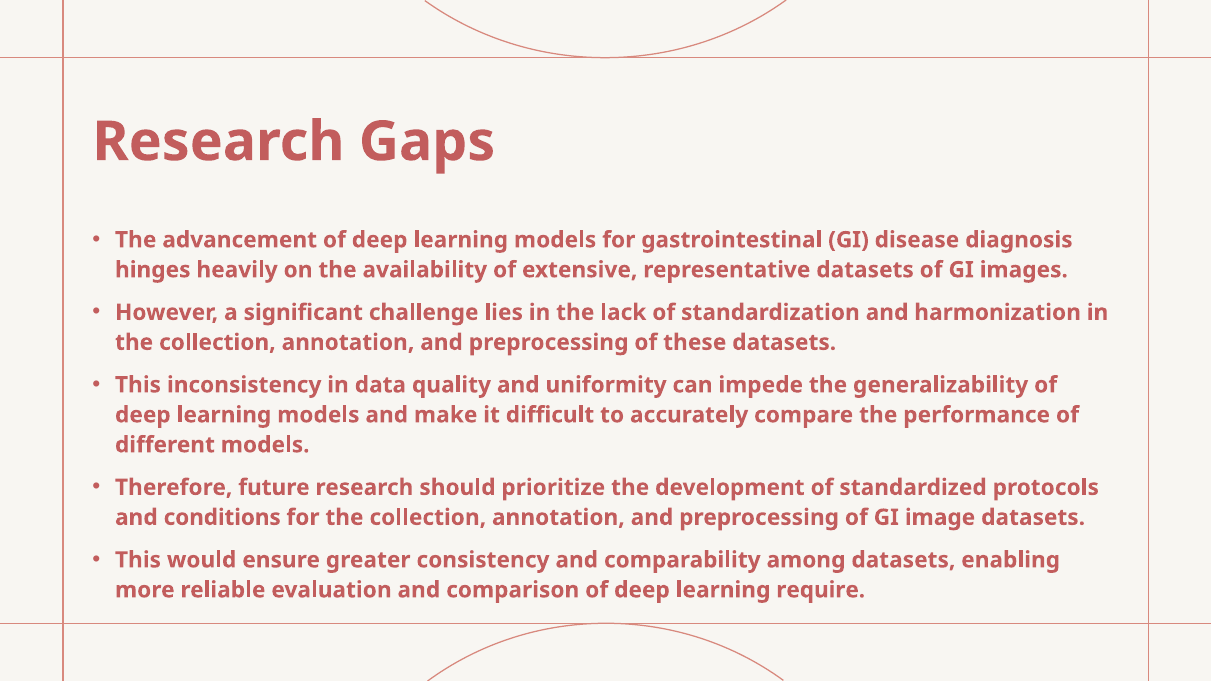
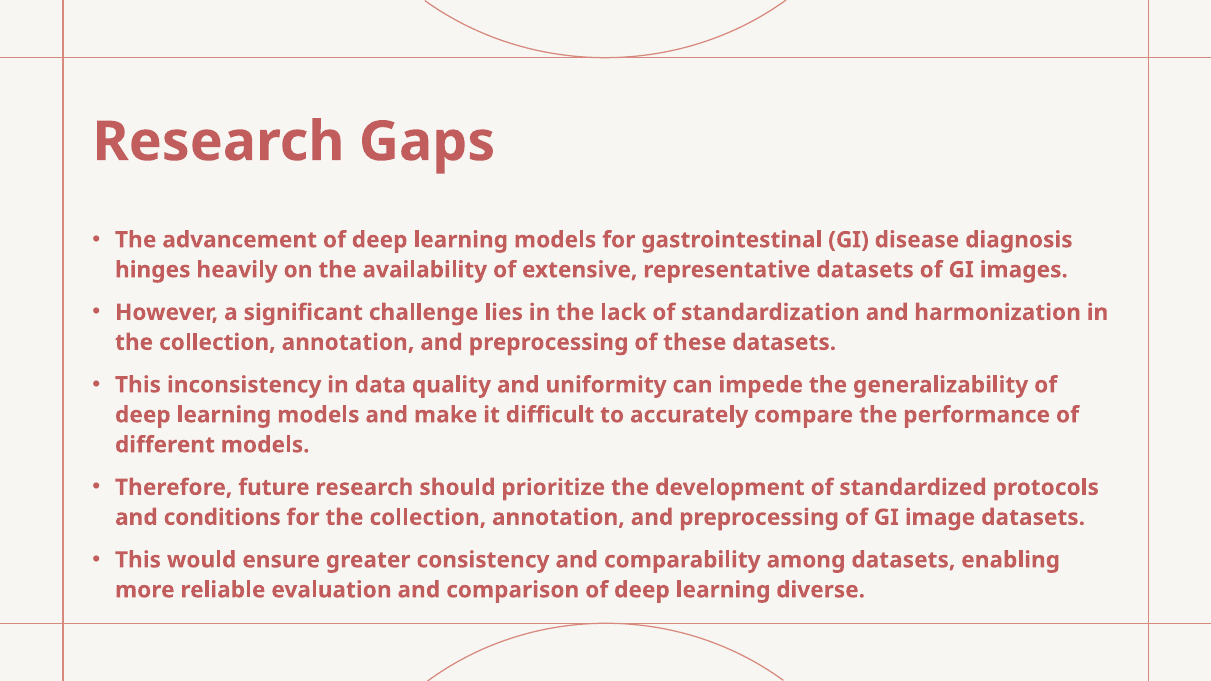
require: require -> diverse (821, 590)
